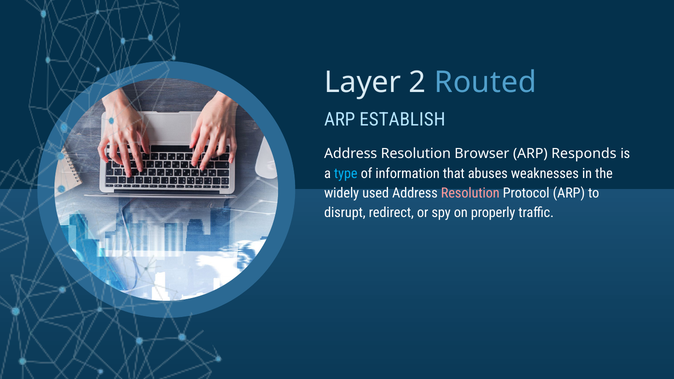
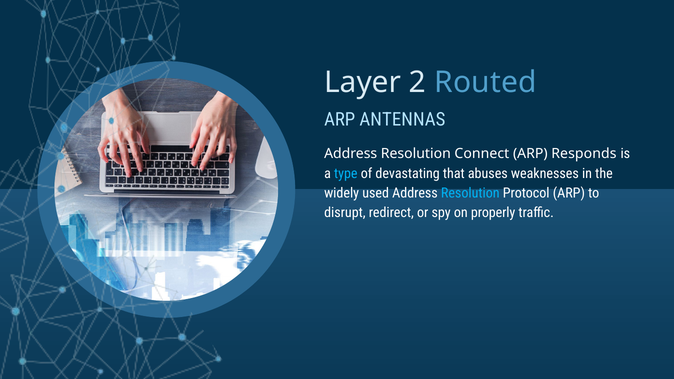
ESTABLISH: ESTABLISH -> ANTENNAS (402, 120)
Browser: Browser -> Connect (482, 154)
information: information -> devastating (408, 173)
Resolution colour: pink -> light blue (470, 193)
